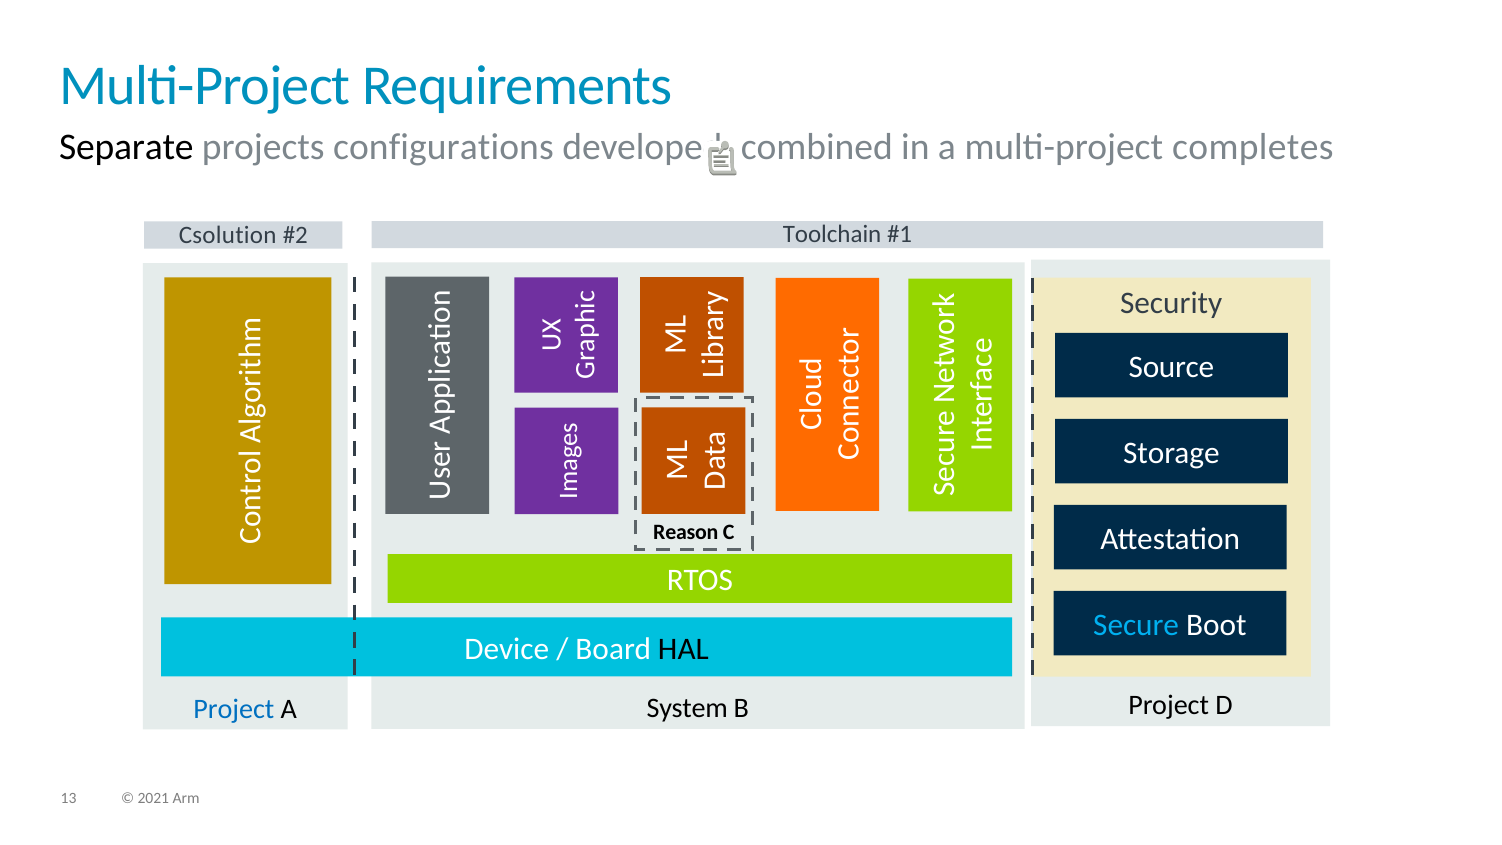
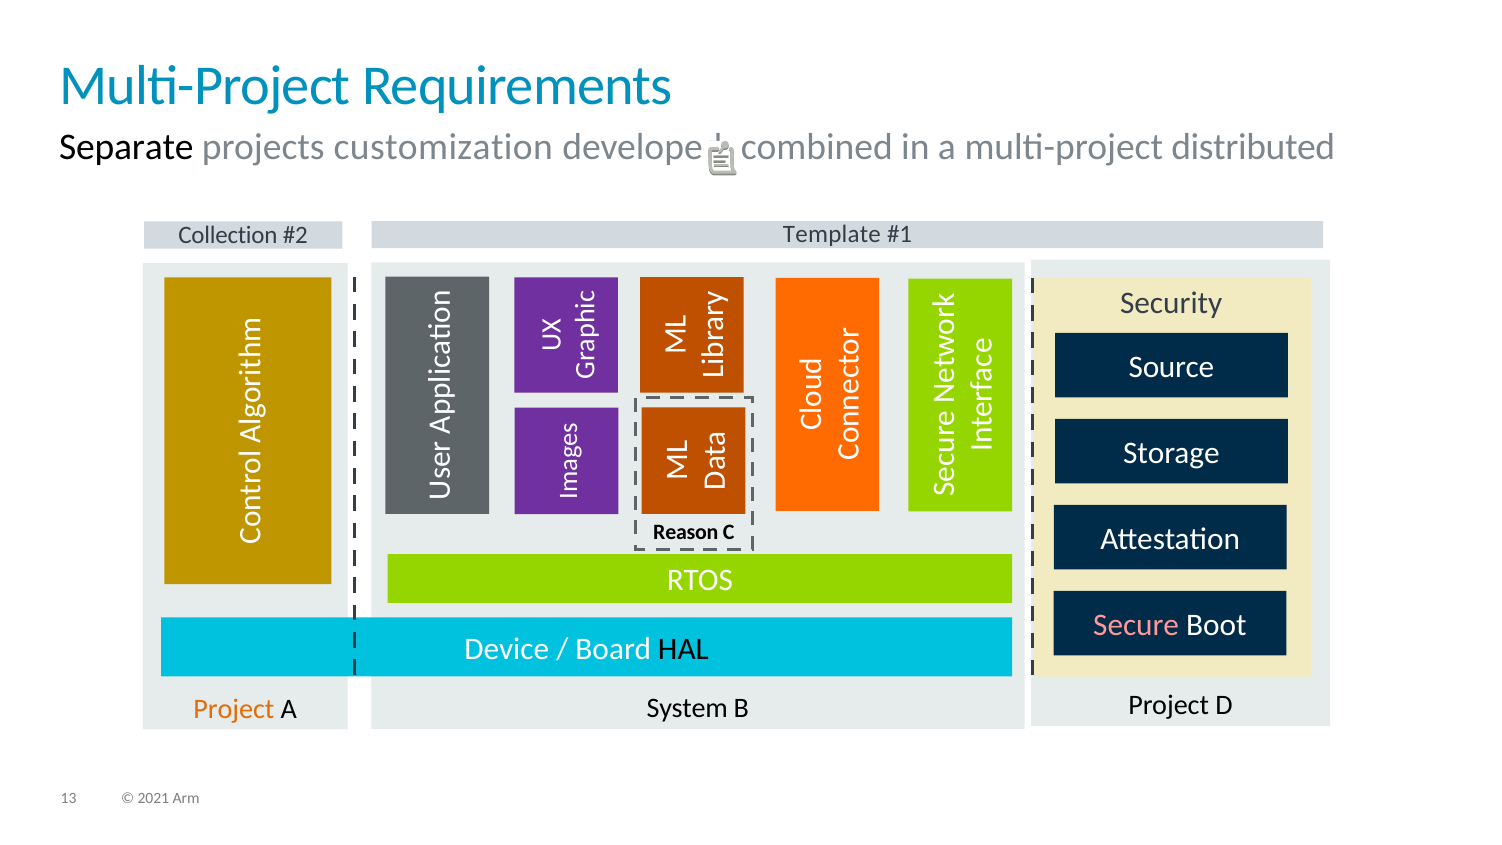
configurations: configurations -> customization (443, 147)
completes: completes -> distributed (1253, 147)
Toolchain: Toolchain -> Template (832, 234)
Csolution: Csolution -> Collection (228, 235)
Secure colour: light blue -> pink (1136, 625)
Project colour: blue -> orange (234, 709)
